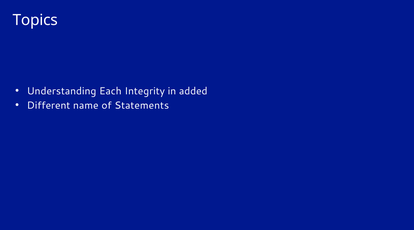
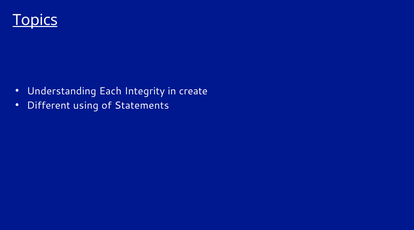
Topics underline: none -> present (35, 20)
added: added -> create (193, 91)
name: name -> using (86, 105)
